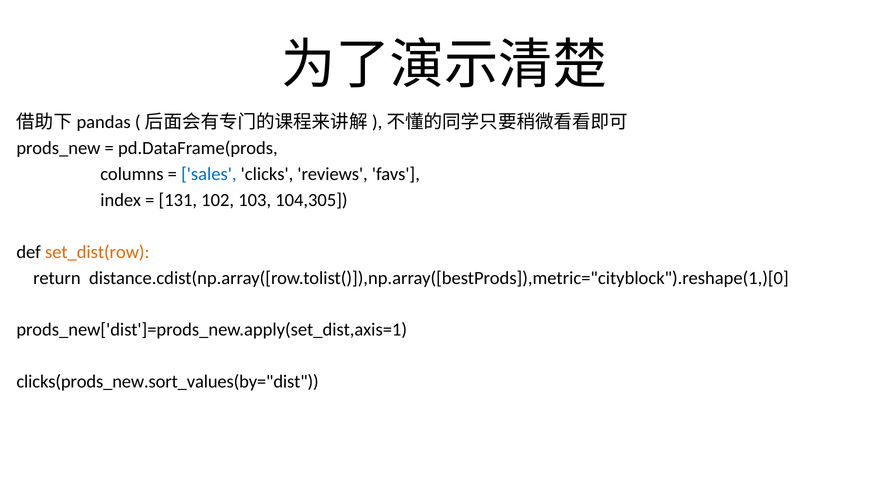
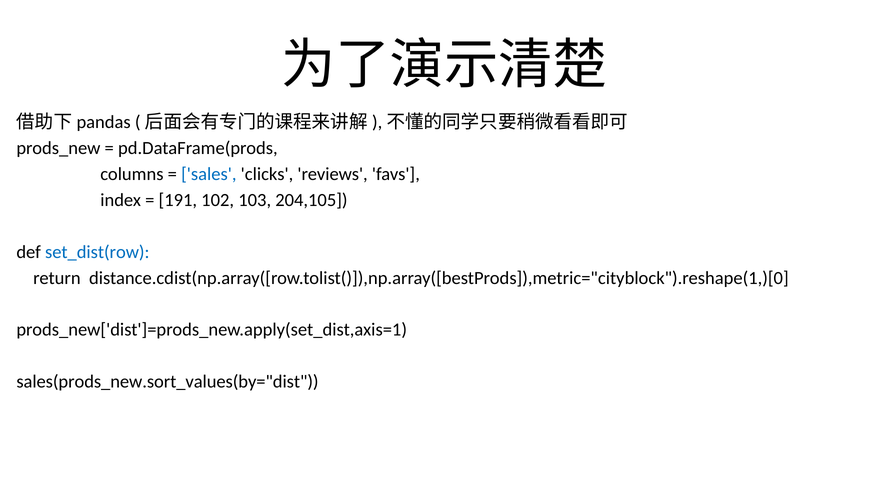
131: 131 -> 191 (178, 200)
104,305: 104,305 -> 204,105 (311, 200)
set_dist(row colour: orange -> blue (97, 252)
clicks(prods_new.sort_values(by="dist: clicks(prods_new.sort_values(by="dist -> sales(prods_new.sort_values(by="dist (167, 382)
